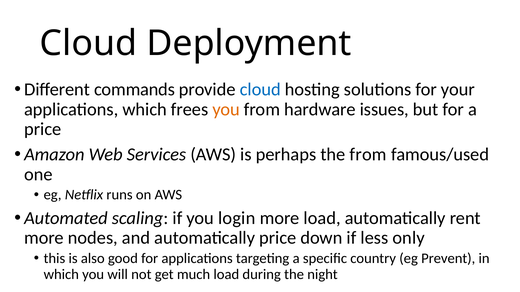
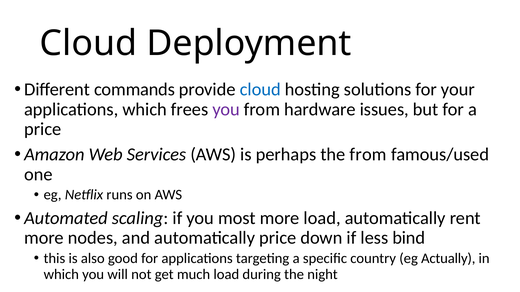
you colour: orange -> purple (226, 110)
login: login -> most (237, 218)
only: only -> bind (409, 238)
Prevent: Prevent -> Actually (448, 259)
